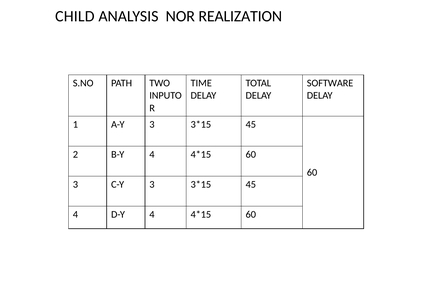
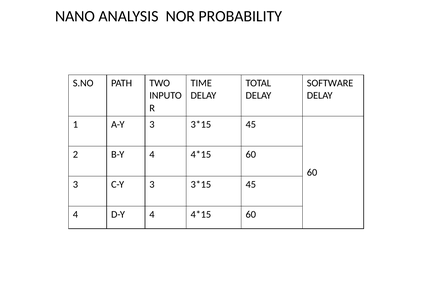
CHILD: CHILD -> NANO (75, 16)
REALIZATION: REALIZATION -> PROBABILITY (240, 16)
